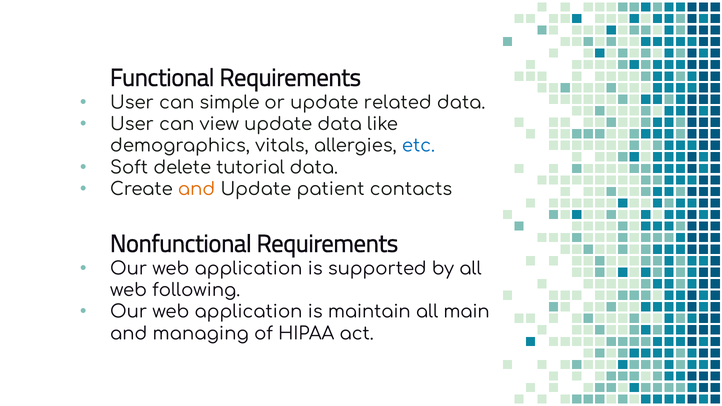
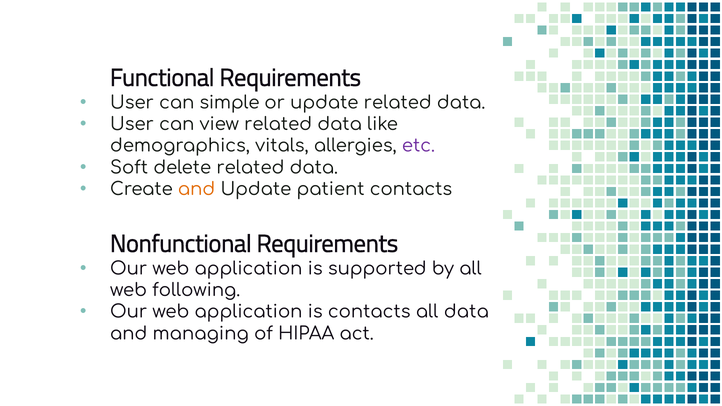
view update: update -> related (278, 124)
etc colour: blue -> purple (418, 146)
delete tutorial: tutorial -> related (250, 168)
is maintain: maintain -> contacts (369, 312)
all main: main -> data (466, 312)
